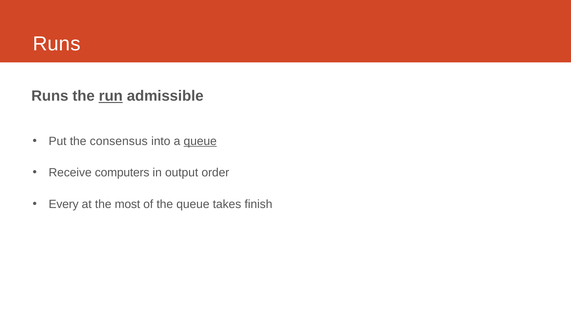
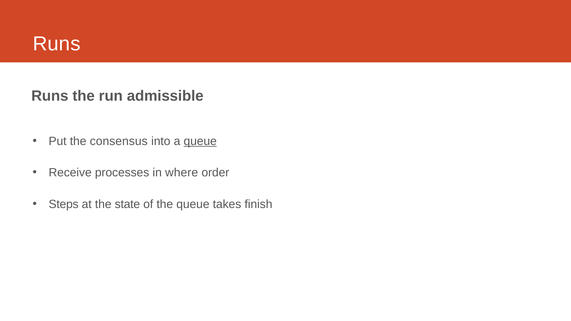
run underline: present -> none (111, 96)
computers: computers -> processes (122, 173)
output: output -> where (182, 173)
Every: Every -> Steps (64, 204)
most: most -> state (127, 204)
